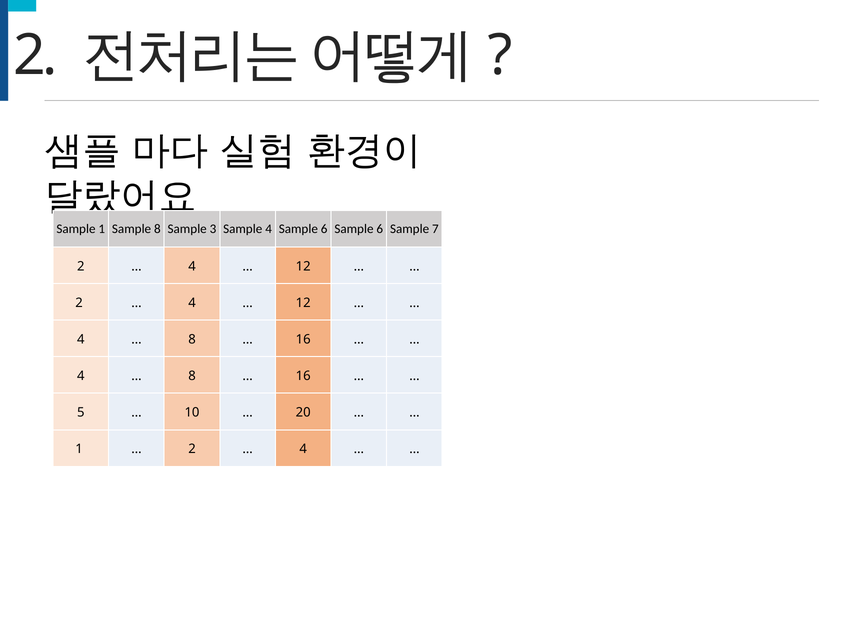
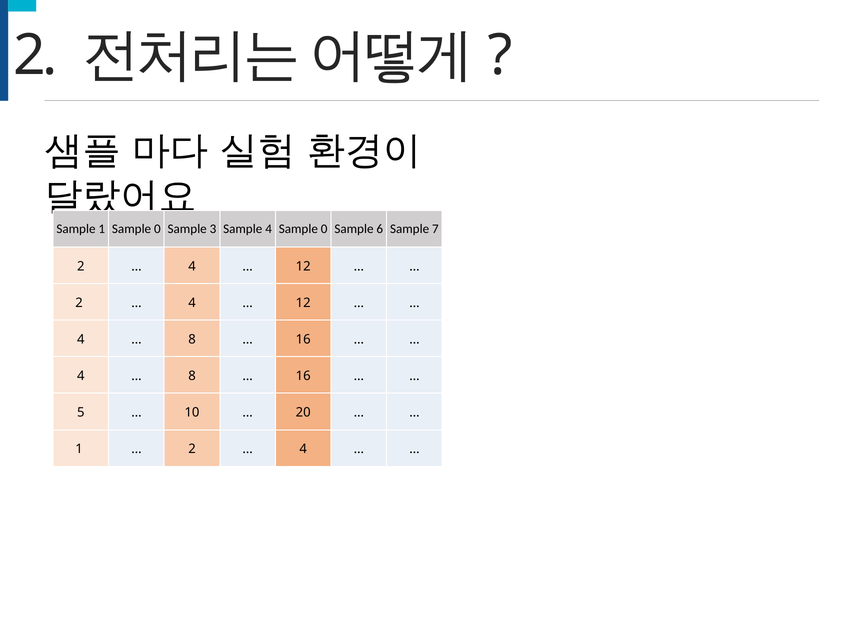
1 Sample 8: 8 -> 0 (157, 229)
4 Sample 6: 6 -> 0 (324, 229)
